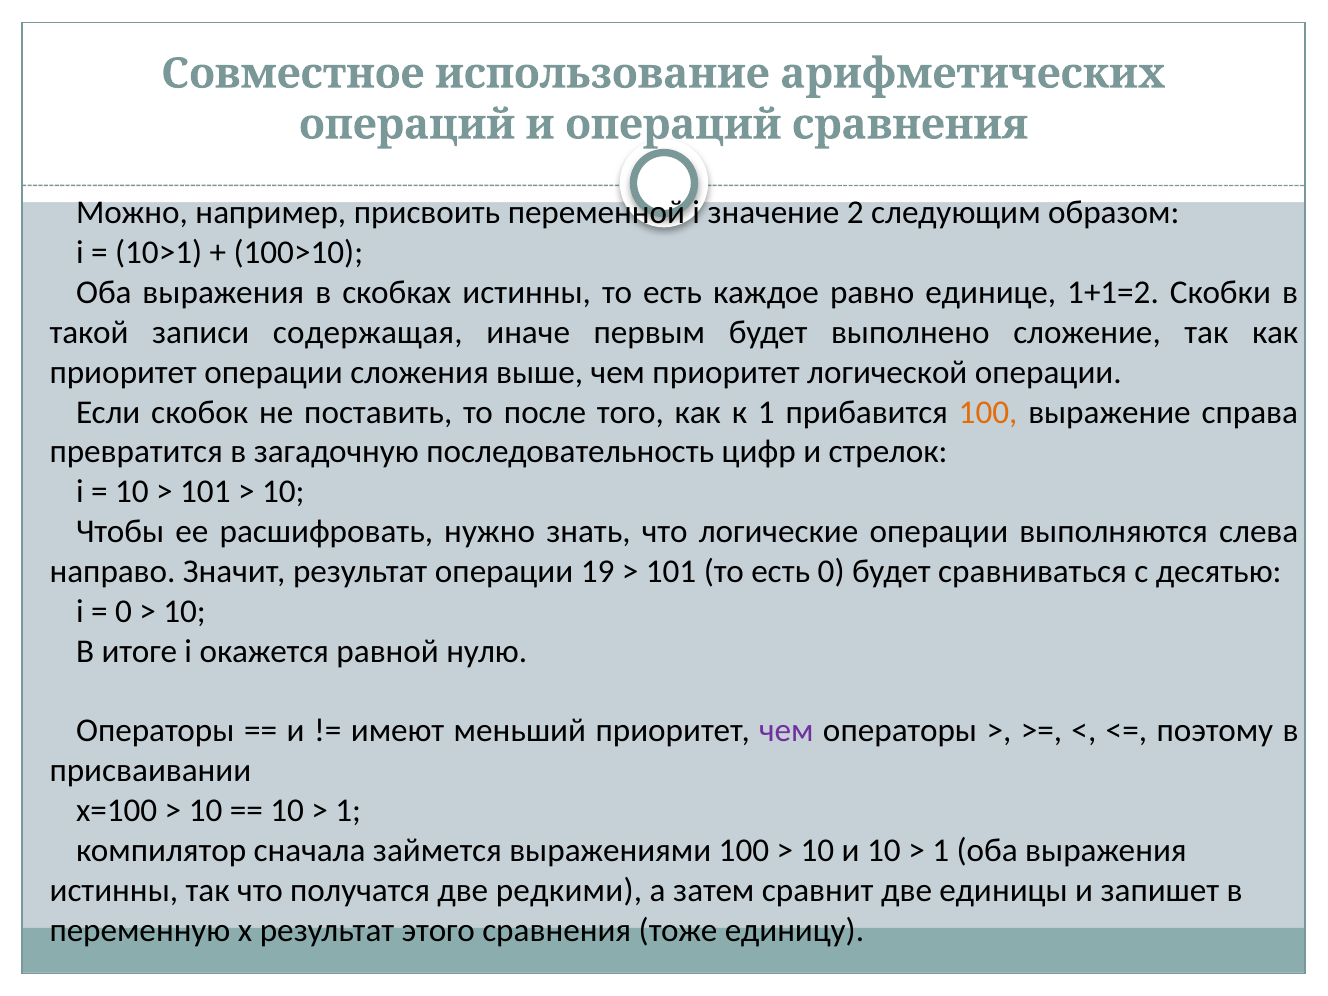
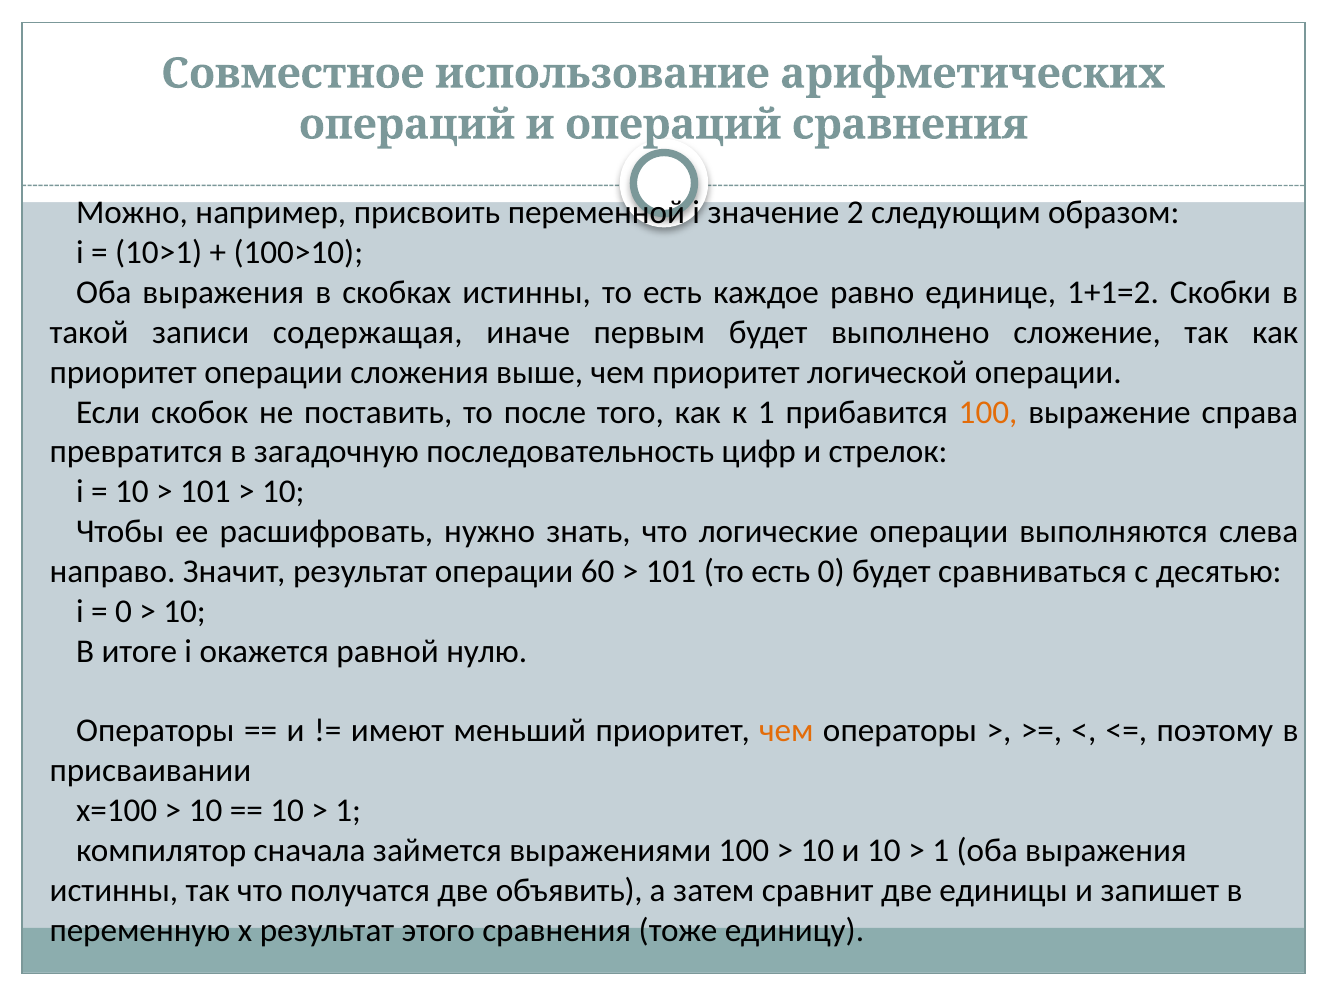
19: 19 -> 60 (598, 572)
чем colour: purple -> orange (786, 731)
редкими: редкими -> объявить (569, 890)
